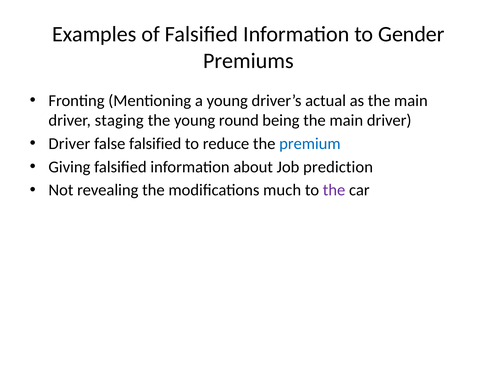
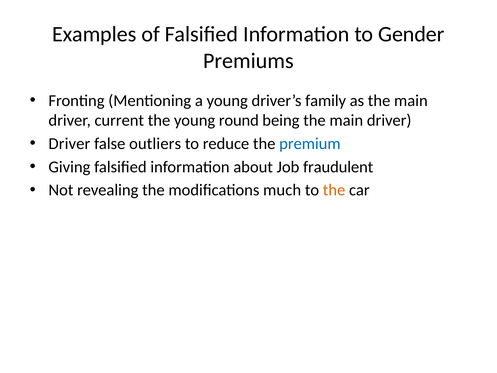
actual: actual -> family (326, 101)
staging: staging -> current (119, 120)
false falsified: falsified -> outliers (155, 144)
prediction: prediction -> fraudulent (338, 167)
the colour: purple -> orange (334, 190)
